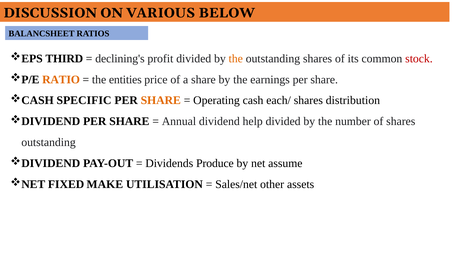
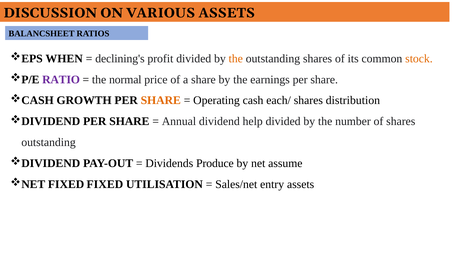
VARIOUS BELOW: BELOW -> ASSETS (227, 13)
THIRD: THIRD -> WHEN (64, 59)
stock colour: red -> orange (419, 59)
RATIO colour: orange -> purple (61, 80)
entities: entities -> normal (125, 80)
SPECIFIC: SPECIFIC -> GROWTH (84, 101)
FIXED MAKE: MAKE -> FIXED (105, 184)
other: other -> entry (272, 184)
